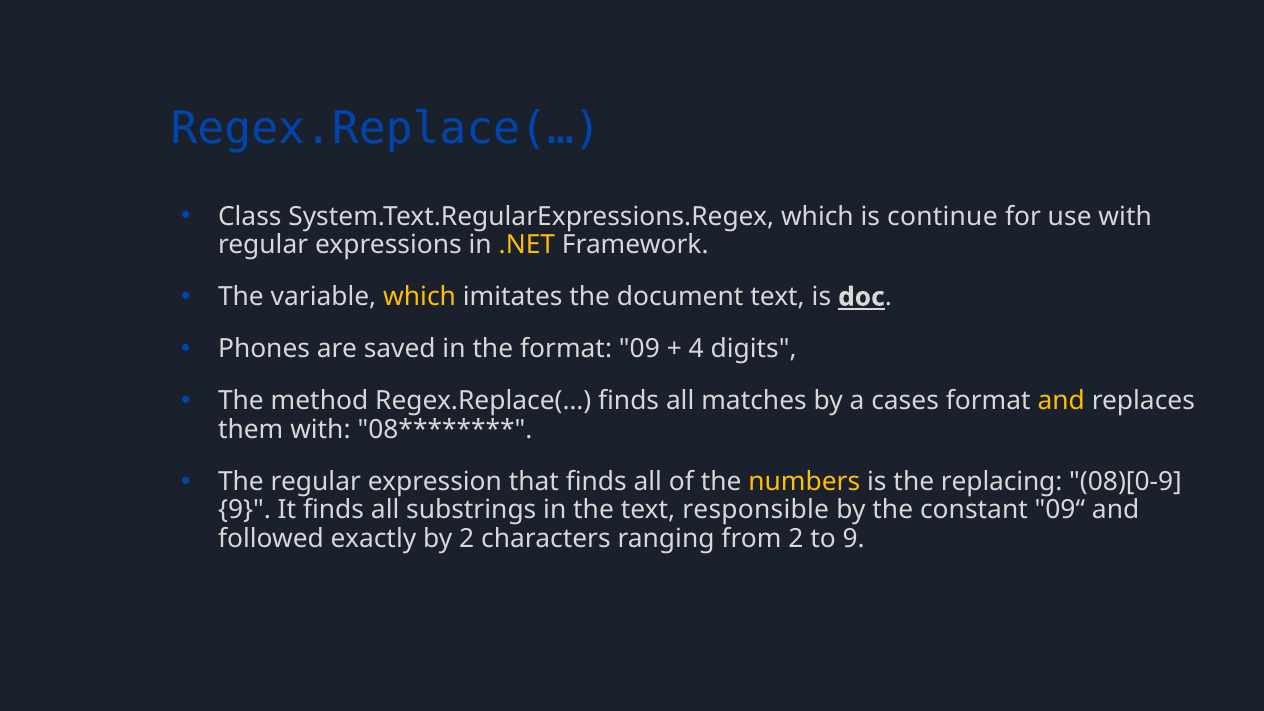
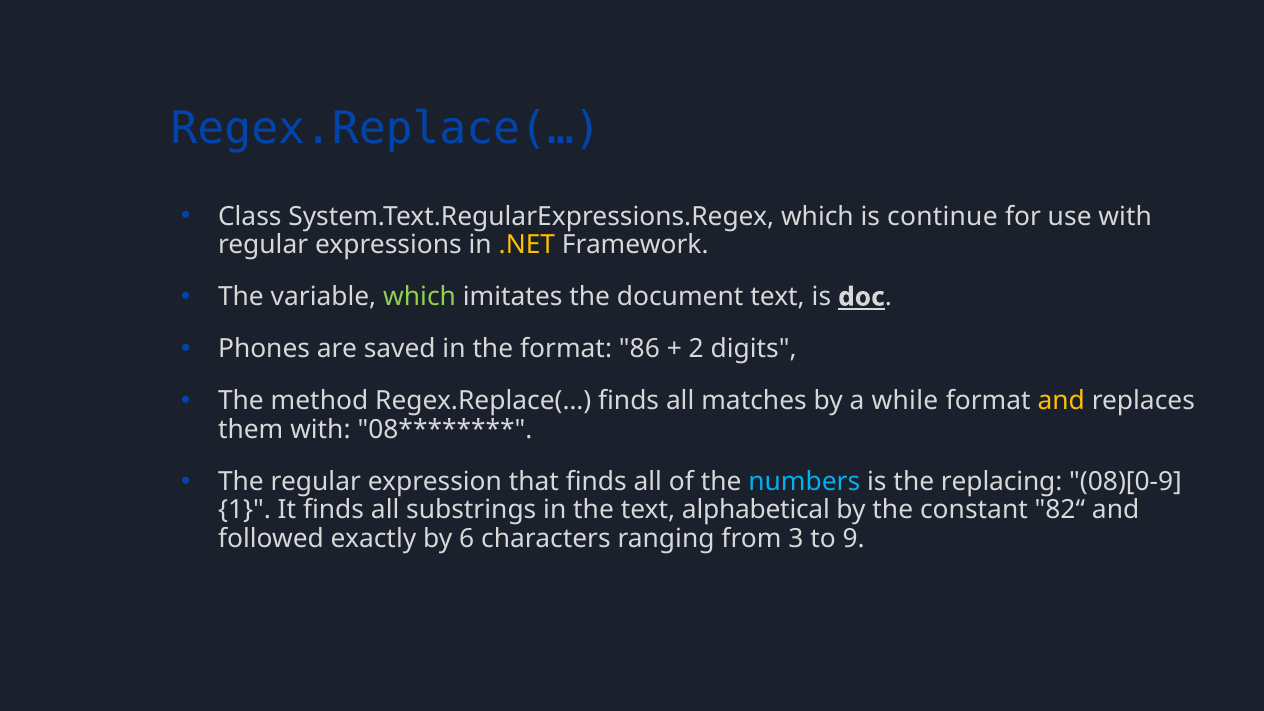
which colour: yellow -> light green (420, 297)
09: 09 -> 86 (639, 349)
4: 4 -> 2 (696, 349)
cases: cases -> while (905, 401)
numbers colour: yellow -> light blue (804, 482)
9: 9 -> 1 (244, 510)
responsible: responsible -> alphabetical (756, 510)
09“: 09“ -> 82“ (1060, 510)
by 2: 2 -> 6 (467, 539)
from 2: 2 -> 3 (796, 539)
